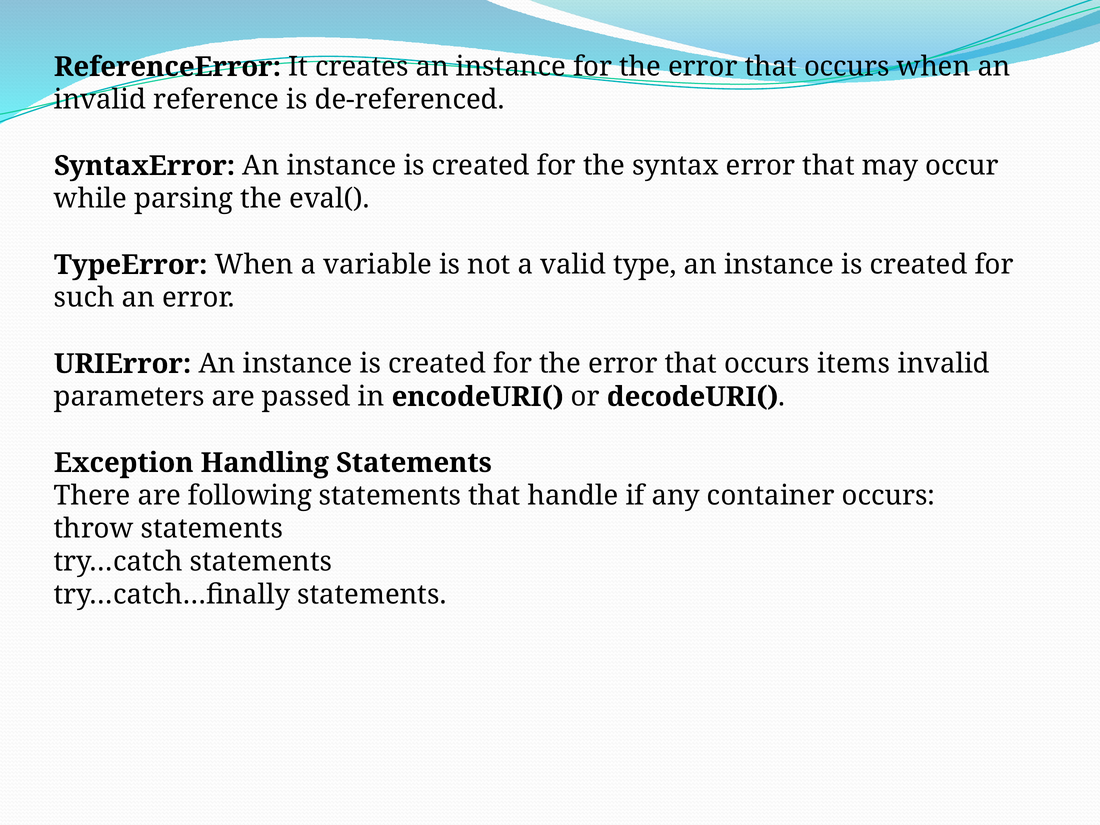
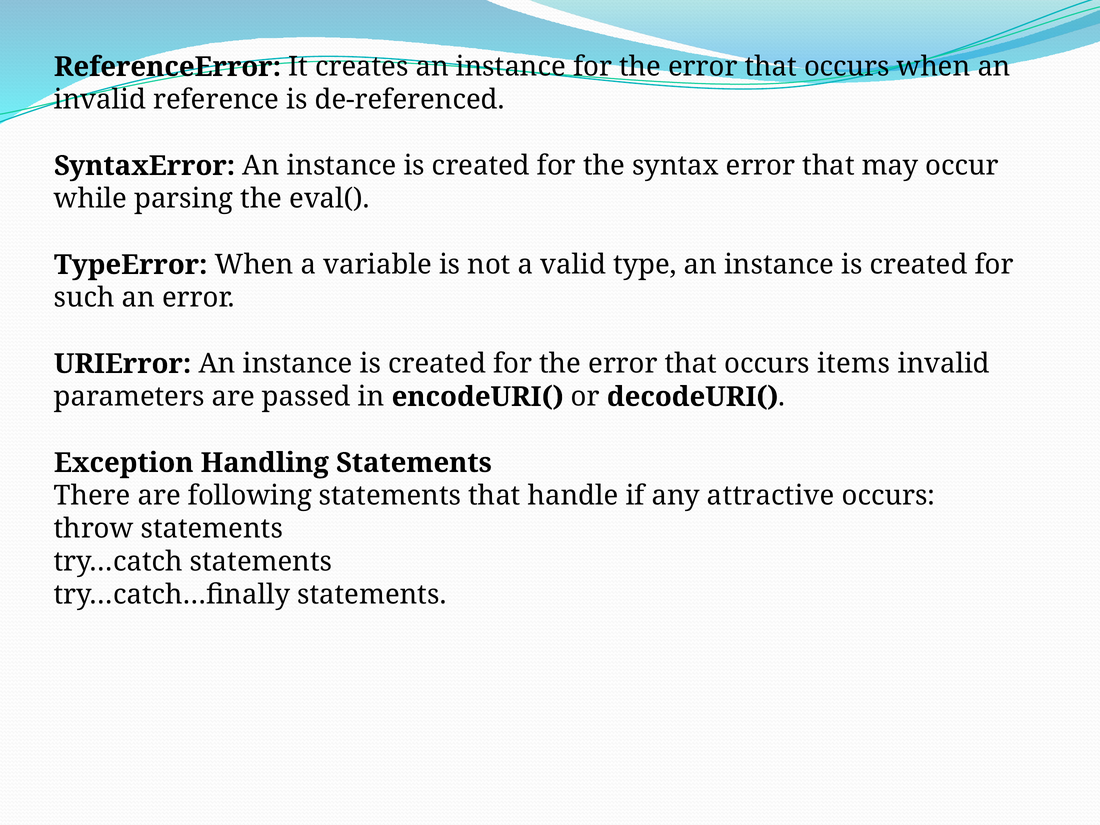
container: container -> attractive (771, 496)
